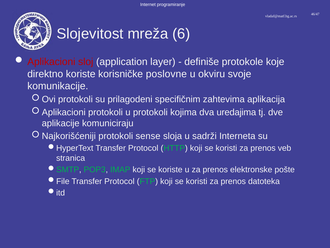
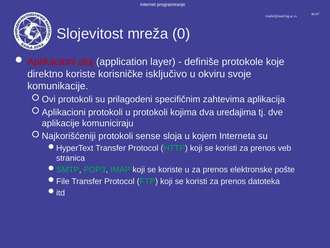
6: 6 -> 0 (181, 34)
poslovne: poslovne -> isključivo (166, 74)
sadrži: sadrži -> kojem (204, 136)
